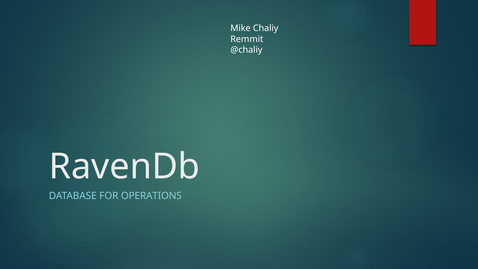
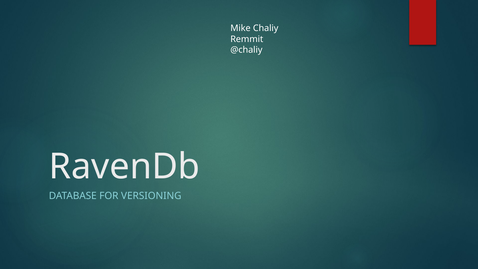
OPERATIONS: OPERATIONS -> VERSIONING (151, 196)
